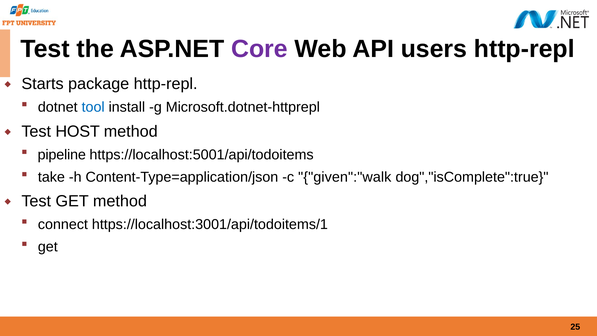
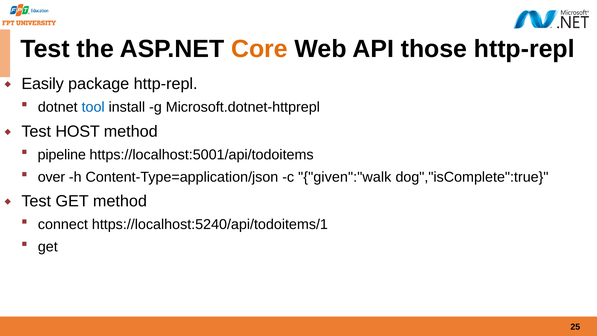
Core colour: purple -> orange (259, 49)
users: users -> those (434, 49)
Starts: Starts -> Easily (43, 84)
take: take -> over (51, 177)
https://localhost:3001/api/todoitems/1: https://localhost:3001/api/todoitems/1 -> https://localhost:5240/api/todoitems/1 (210, 224)
